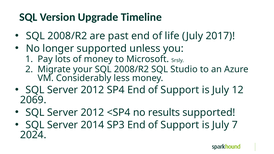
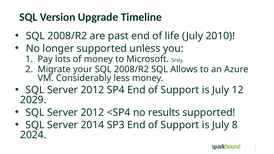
2017: 2017 -> 2010 (220, 36)
Studio: Studio -> Allows (184, 69)
2069: 2069 -> 2029 (33, 100)
7: 7 -> 8 (235, 125)
